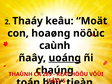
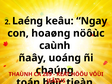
Thaáy: Thaáy -> Laéng (28, 21)
Moät: Moät -> Ngay (92, 21)
uoáng underline: present -> none (65, 58)
